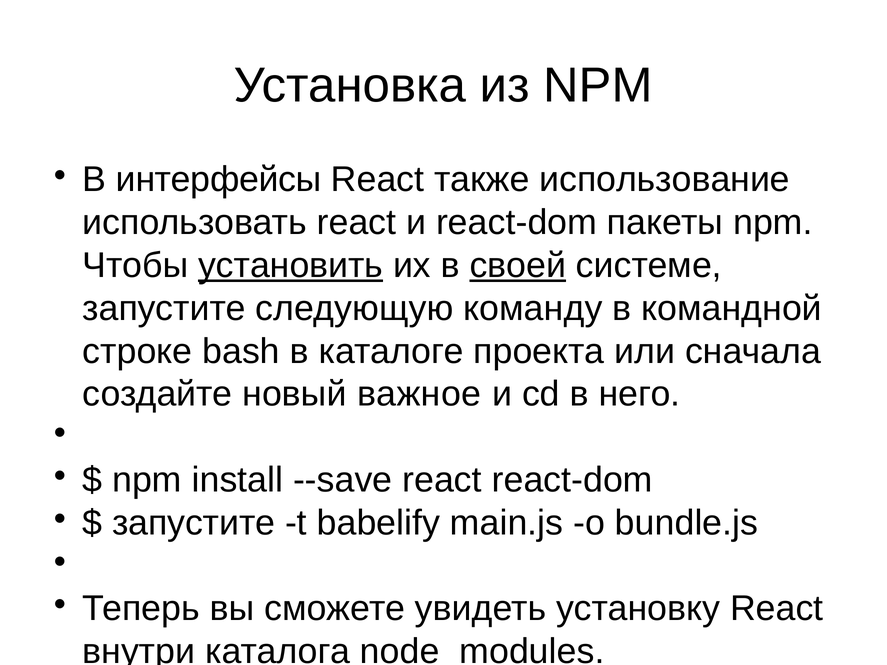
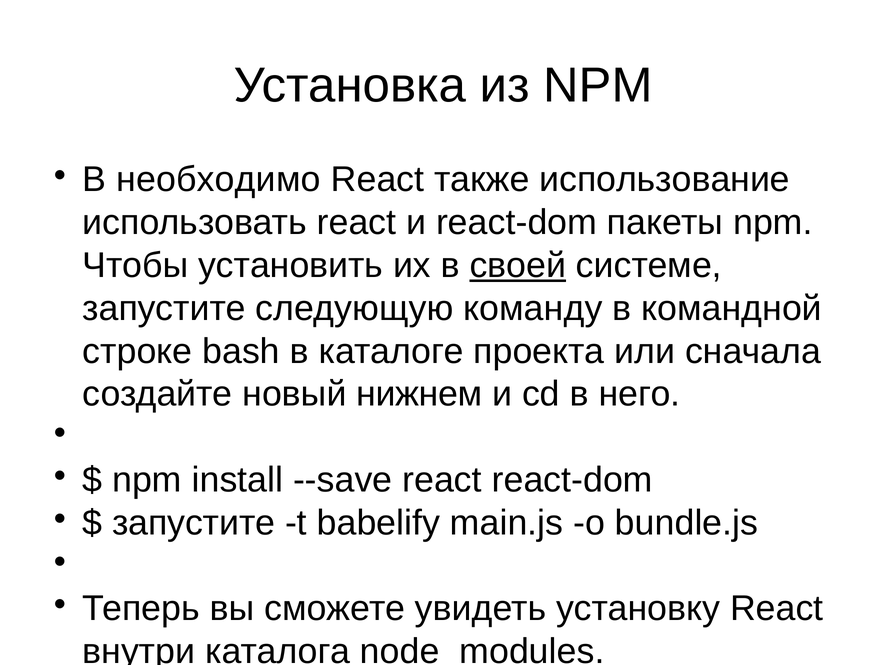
интерфейсы: интерфейсы -> необходимо (218, 180)
установить underline: present -> none (291, 265)
важное: важное -> нижнем (419, 394)
